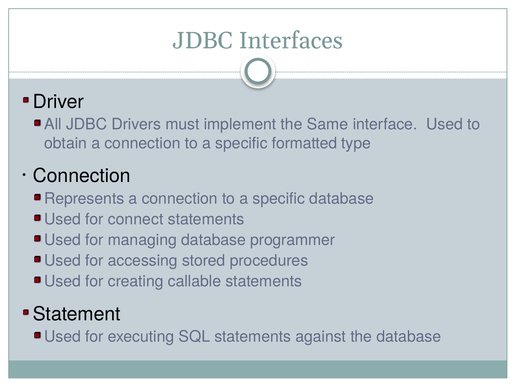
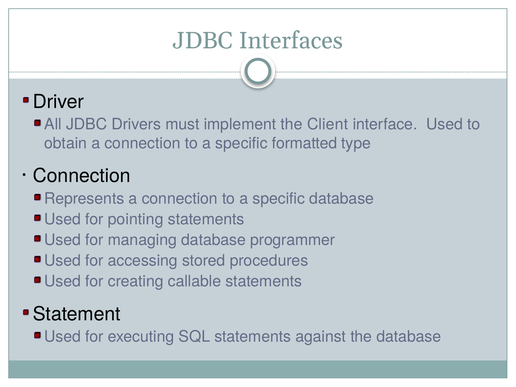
Same: Same -> Client (328, 124)
connect: connect -> pointing (136, 219)
